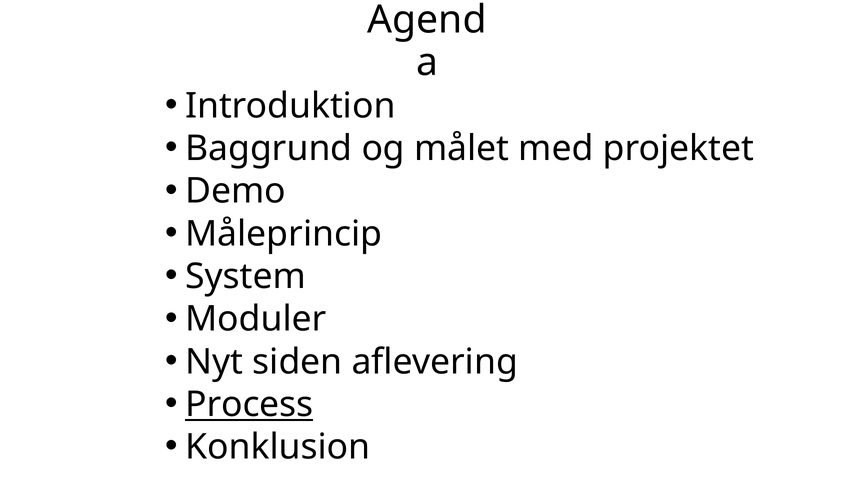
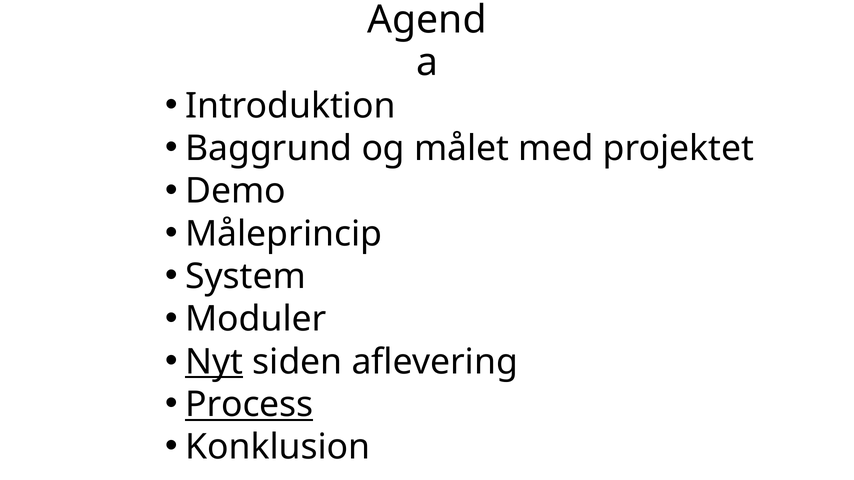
Nyt underline: none -> present (214, 362)
